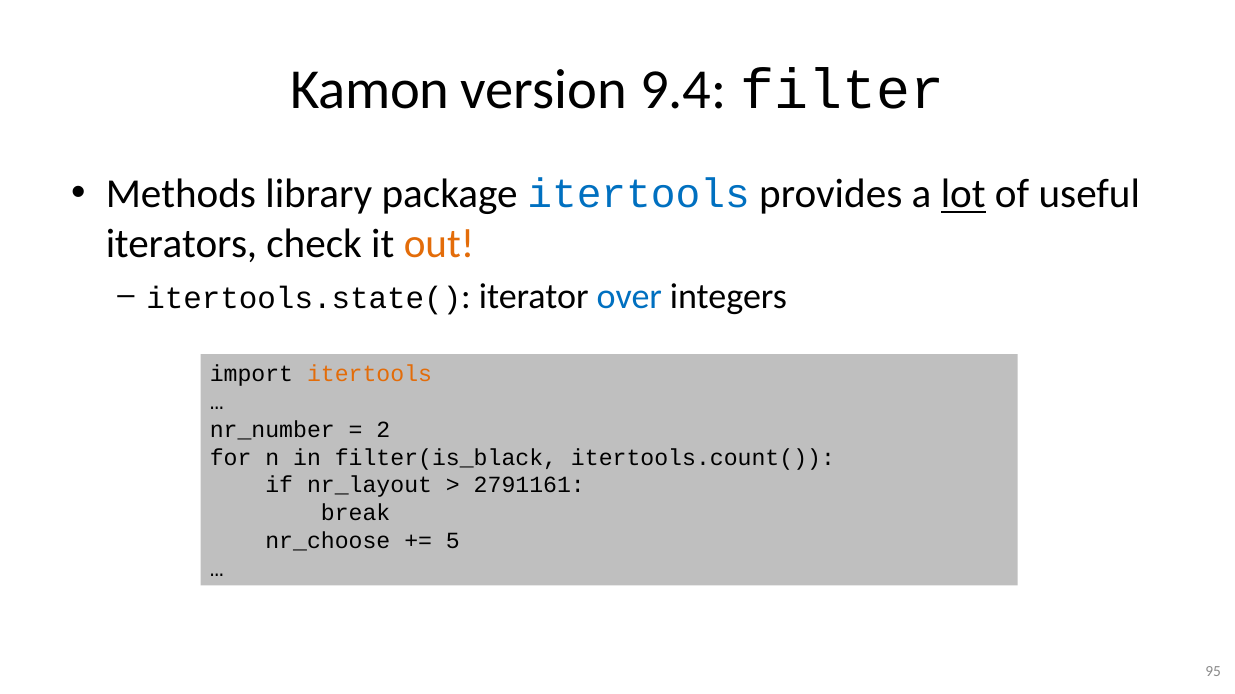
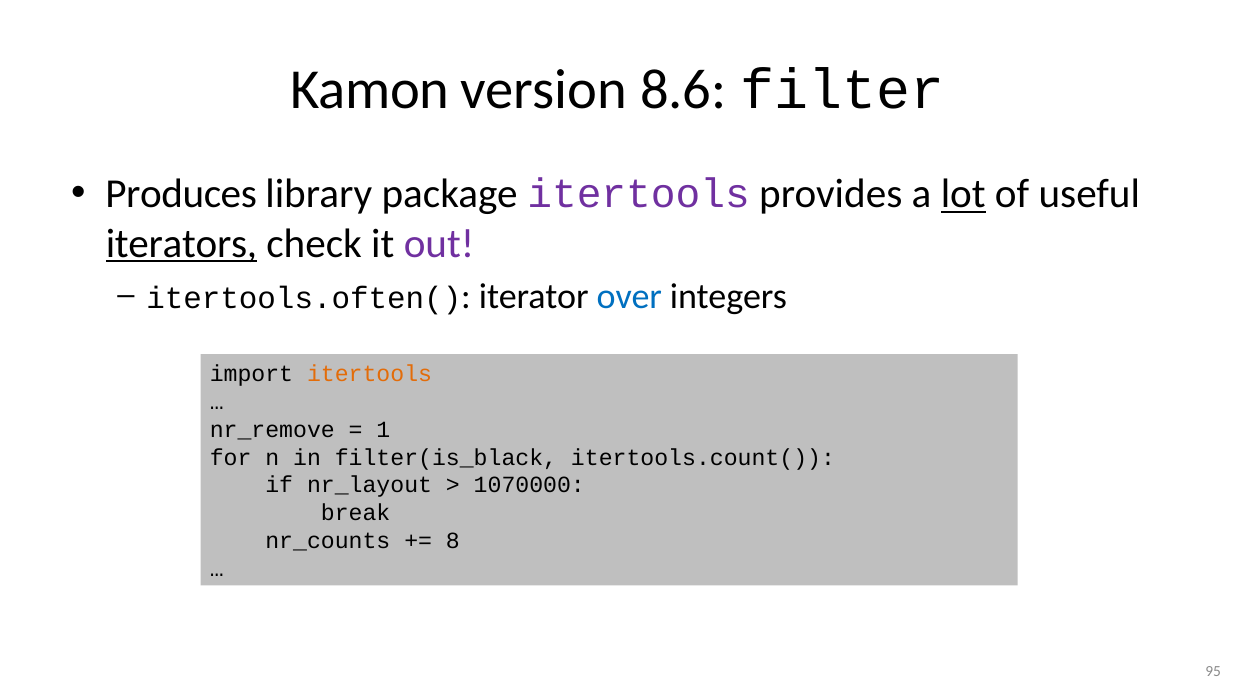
9.4: 9.4 -> 8.6 (683, 90)
Methods: Methods -> Produces (181, 194)
itertools colour: blue -> purple (639, 194)
iterators underline: none -> present (181, 244)
out colour: orange -> purple (439, 244)
itertools.state(: itertools.state( -> itertools.often( (304, 299)
nr_number: nr_number -> nr_remove (272, 430)
2: 2 -> 1 (383, 430)
2791161: 2791161 -> 1070000 (529, 486)
nr_choose: nr_choose -> nr_counts (328, 541)
5: 5 -> 8 (453, 541)
